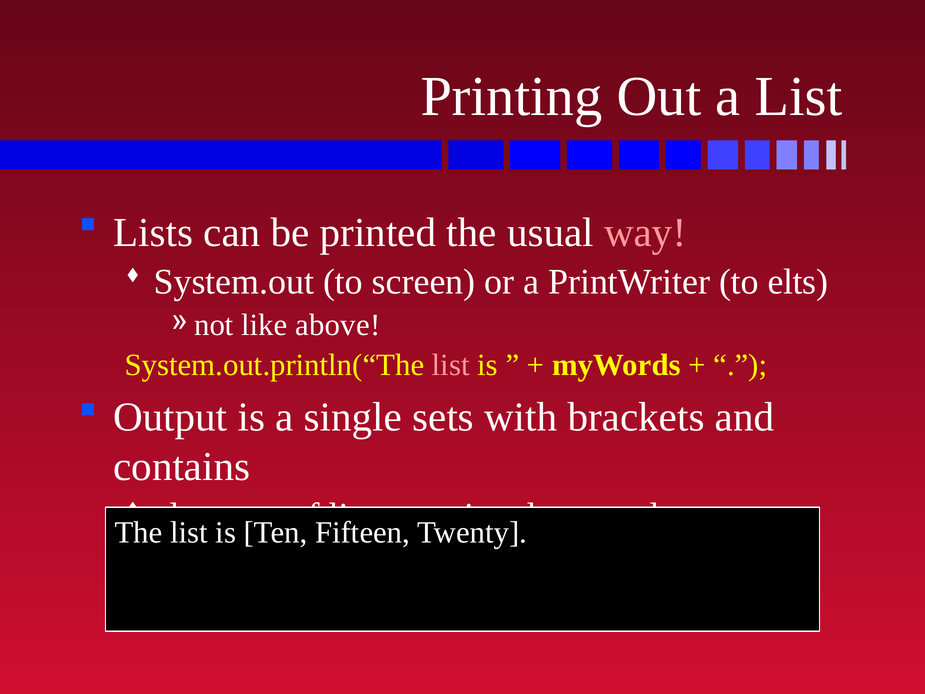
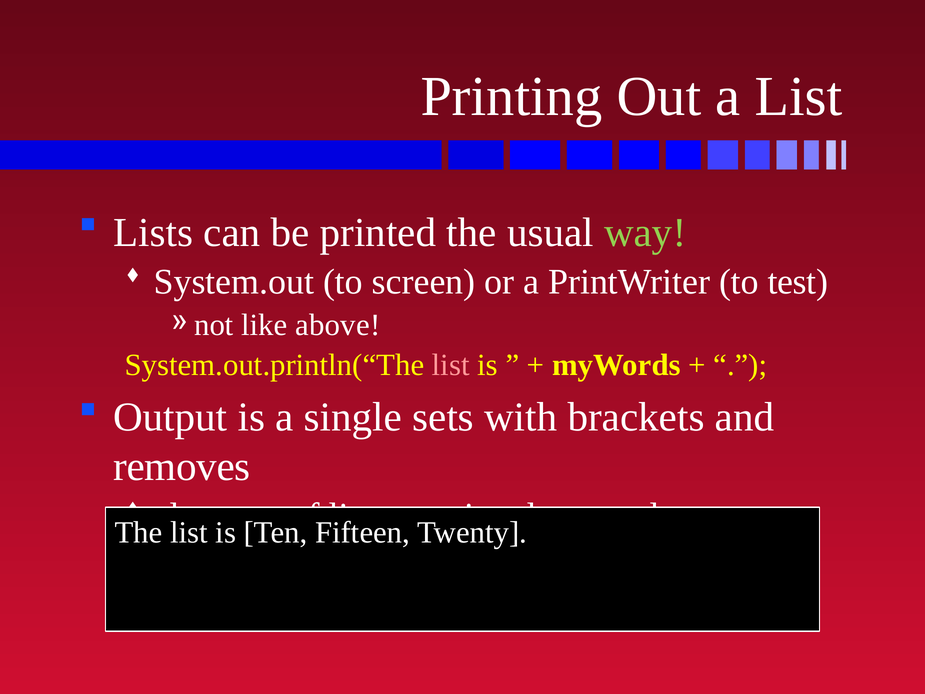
way colour: pink -> light green (645, 232)
elts: elts -> test (798, 282)
contains: contains -> removes (182, 466)
